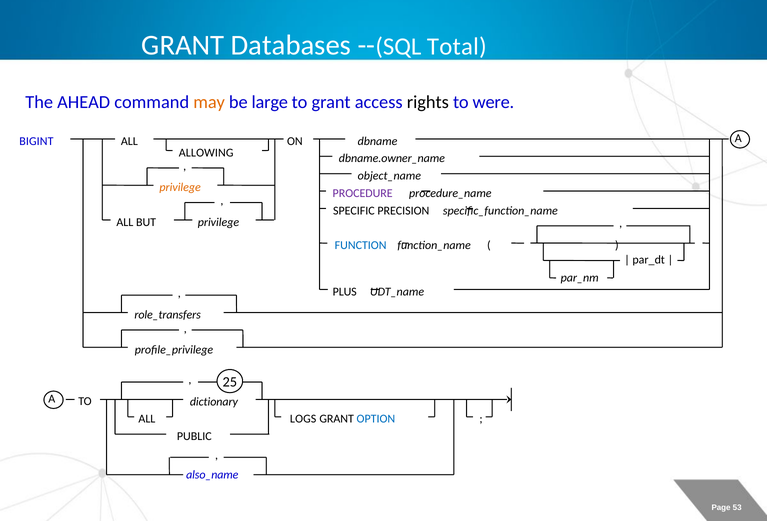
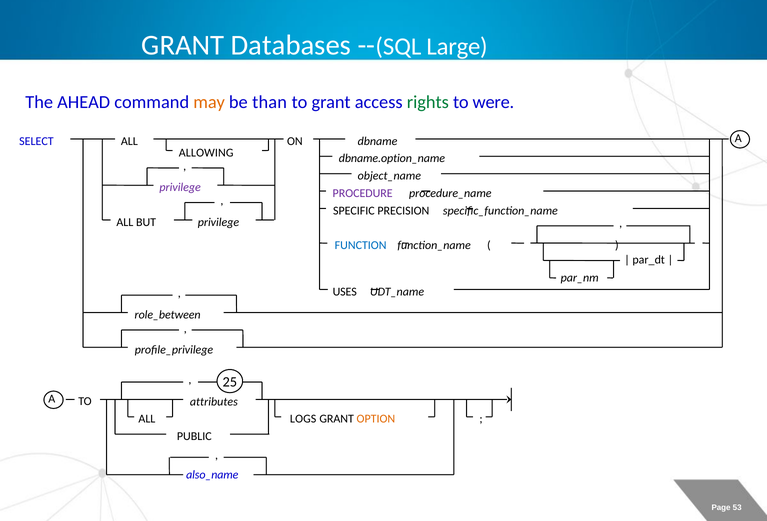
Total: Total -> Large (457, 47)
large: large -> than (270, 102)
rights colour: black -> green (428, 102)
BIGINT: BIGINT -> SELECT (36, 141)
dbname.owner_name: dbname.owner_name -> dbname.option_name (392, 159)
privilege colour: orange -> purple (180, 187)
PLUS: PLUS -> USES (345, 292)
role_transfers: role_transfers -> role_between (168, 315)
dictionary: dictionary -> attributes (214, 402)
OPTION colour: blue -> orange (376, 419)
